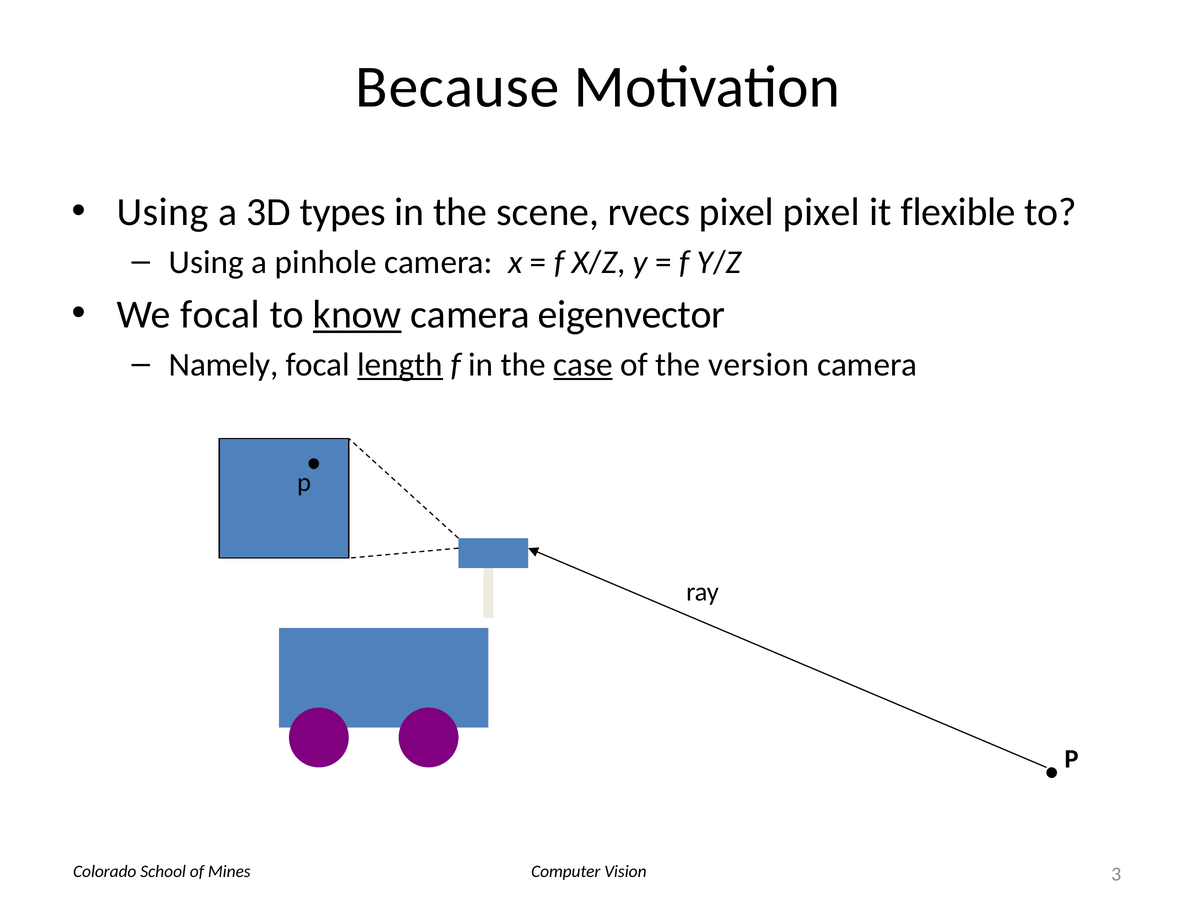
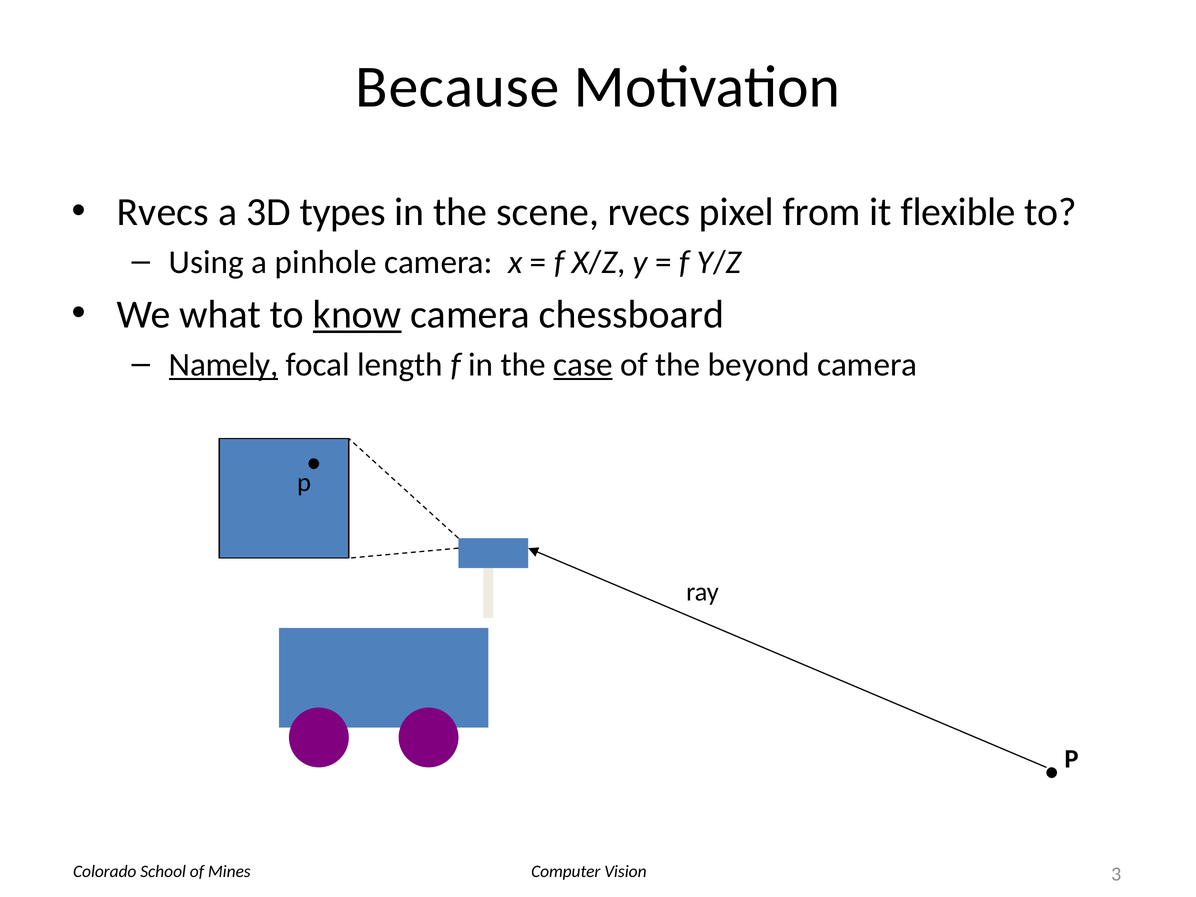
Using: Using -> Rvecs (163, 212)
pixel pixel: pixel -> from (822, 212)
We focal: focal -> what (220, 314)
eigenvector: eigenvector -> chessboard (631, 314)
Namely underline: none -> present (224, 365)
length underline: present -> none (400, 365)
version: version -> beyond (759, 365)
